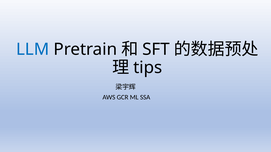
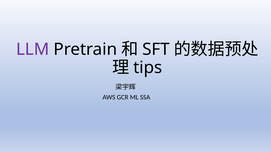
LLM colour: blue -> purple (33, 49)
